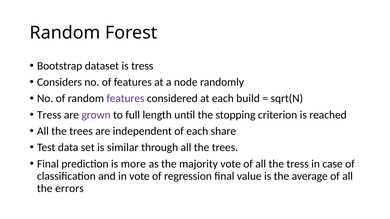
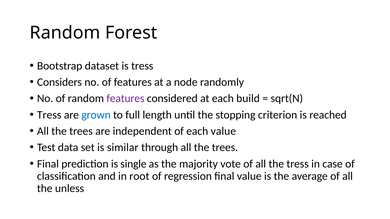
grown colour: purple -> blue (96, 115)
each share: share -> value (223, 131)
more: more -> single (133, 164)
in vote: vote -> root (139, 176)
errors: errors -> unless (70, 189)
